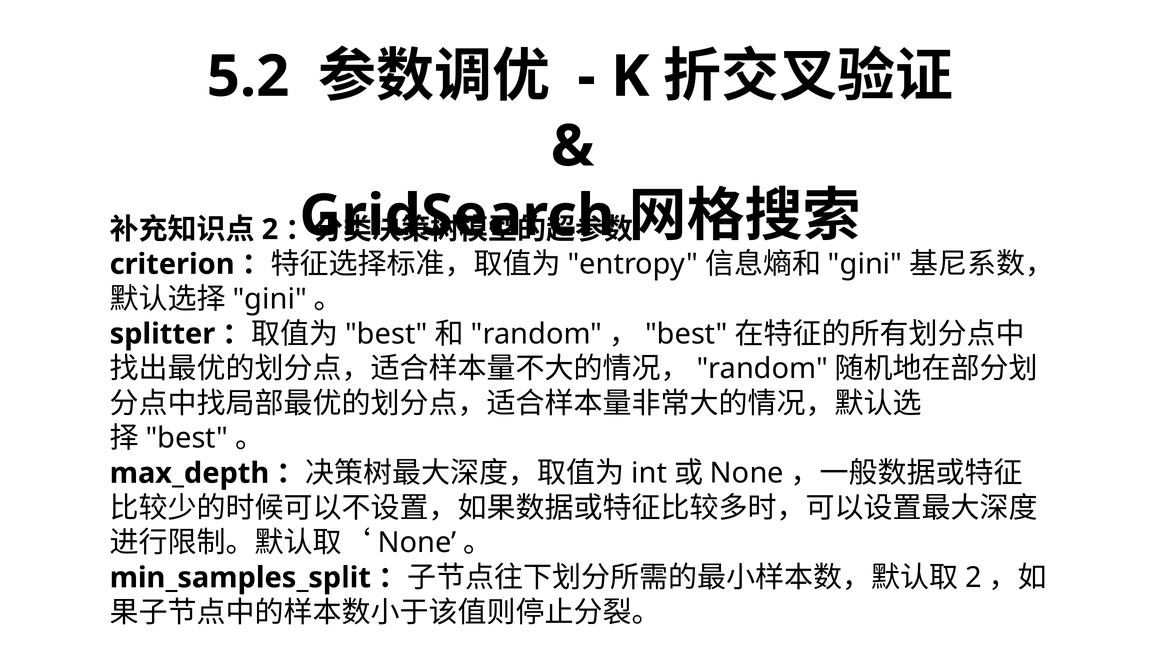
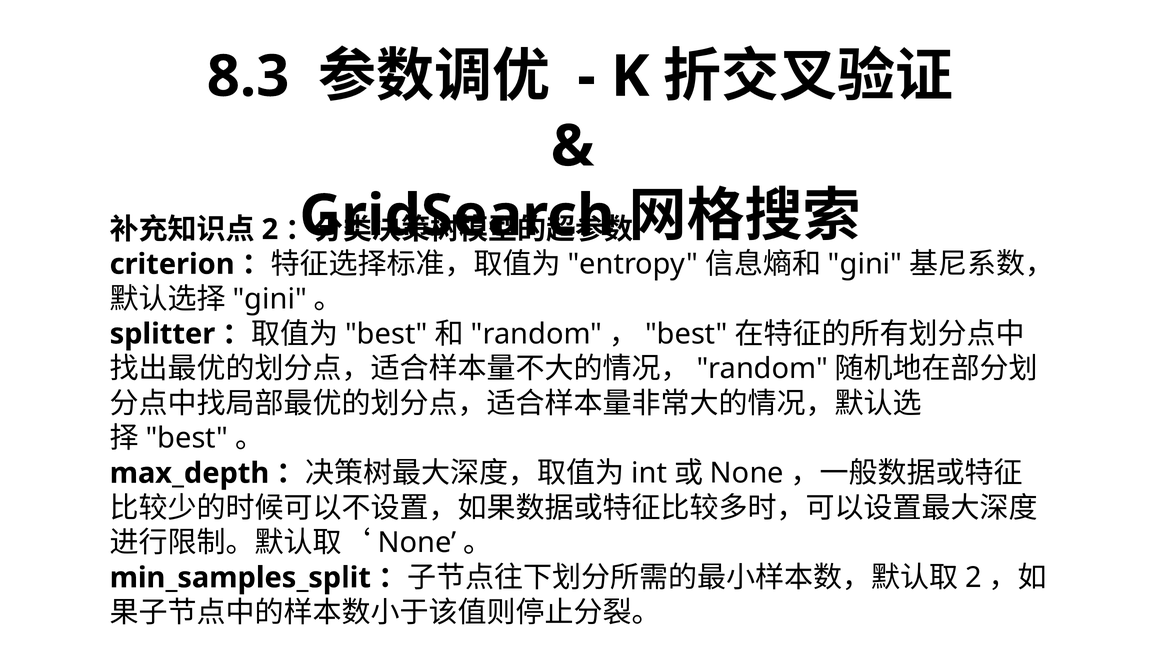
5.2: 5.2 -> 8.3 (248, 77)
